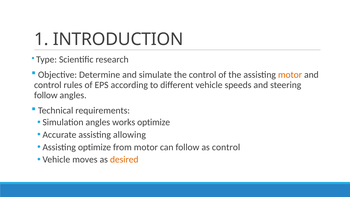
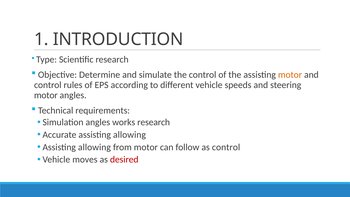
follow: follow -> motor (46, 95)
works optimize: optimize -> research (154, 122)
optimize: optimize -> allowing (94, 147)
desired colour: orange -> red (124, 159)
